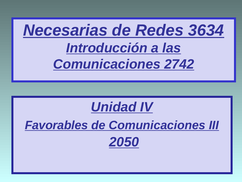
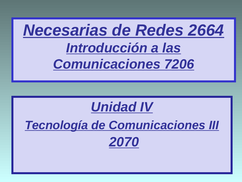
3634: 3634 -> 2664 (206, 30)
2742: 2742 -> 7206 (179, 64)
Favorables: Favorables -> Tecnología (56, 125)
2050: 2050 -> 2070 (124, 142)
